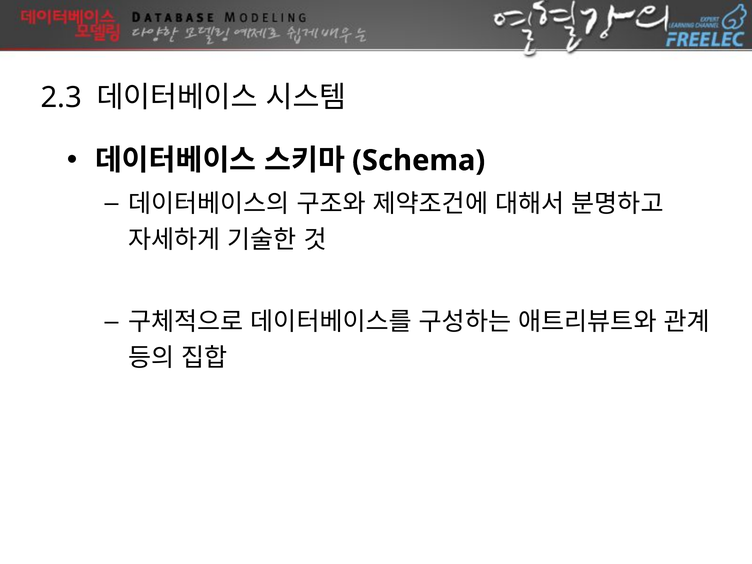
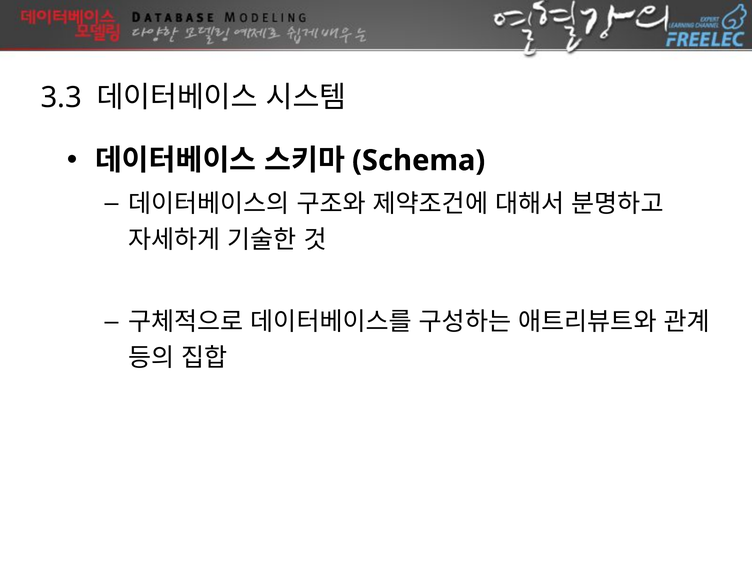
2.3: 2.3 -> 3.3 (61, 98)
